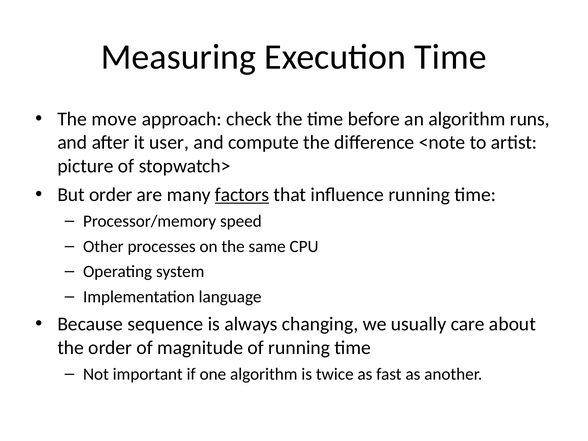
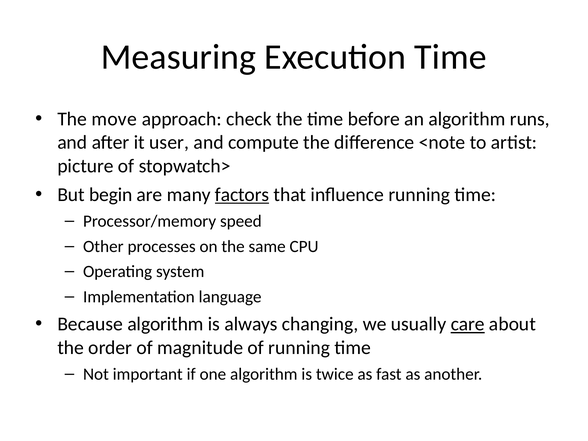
But order: order -> begin (111, 195)
Because sequence: sequence -> algorithm (165, 324)
care underline: none -> present (468, 324)
